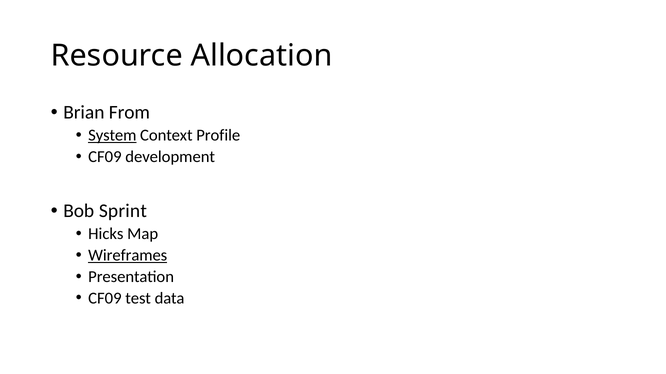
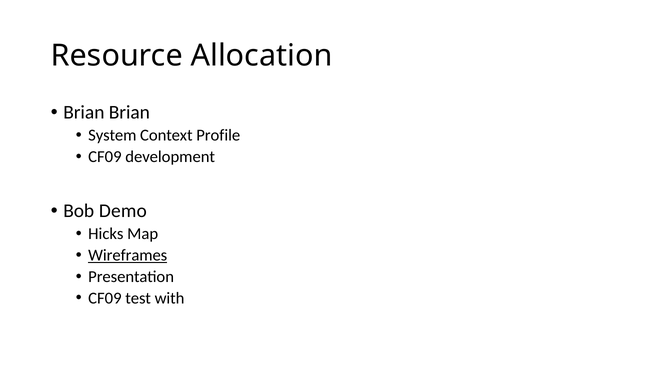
Brian From: From -> Brian (129, 113)
System underline: present -> none (112, 136)
Sprint: Sprint -> Demo (123, 211)
data: data -> with (170, 299)
